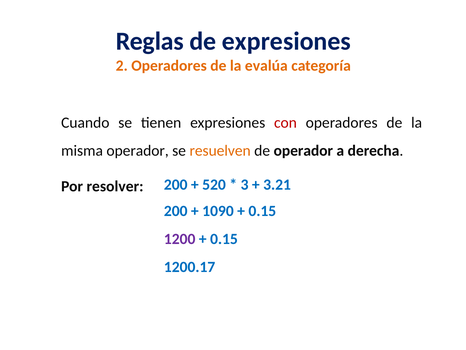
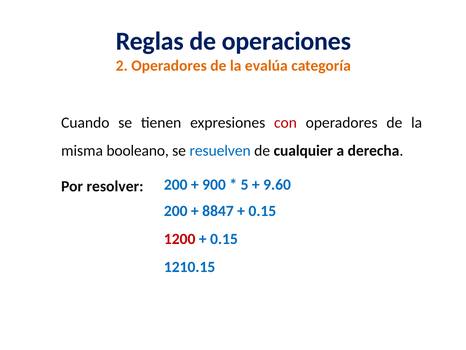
de expresiones: expresiones -> operaciones (286, 41)
misma operador: operador -> booleano (138, 150)
resuelven colour: orange -> blue (220, 150)
de operador: operador -> cualquier (303, 150)
520: 520 -> 900 (214, 184)
3: 3 -> 5 (245, 184)
3.21: 3.21 -> 9.60 (277, 184)
1090: 1090 -> 8847 (218, 211)
1200 colour: purple -> red (180, 239)
1200.17: 1200.17 -> 1210.15 (190, 267)
